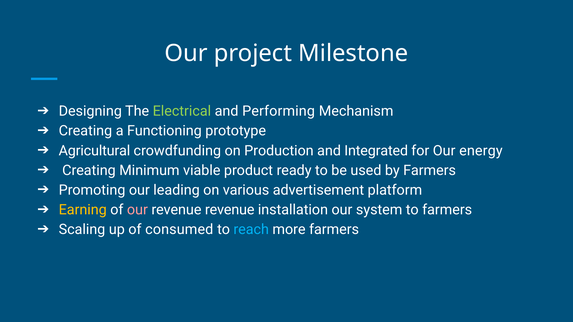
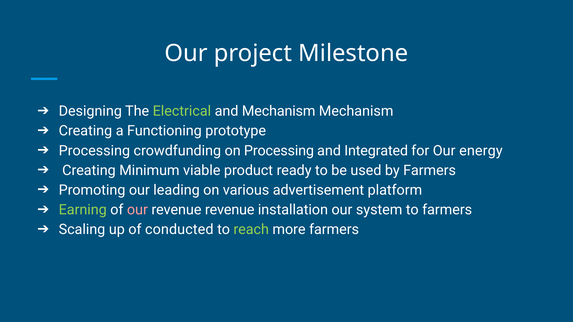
and Performing: Performing -> Mechanism (279, 111)
Agricultural: Agricultural -> Processing (94, 151)
on Production: Production -> Processing (279, 151)
Earning colour: yellow -> light green (83, 210)
consumed: consumed -> conducted (179, 230)
reach colour: light blue -> light green (251, 230)
